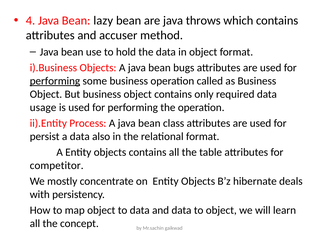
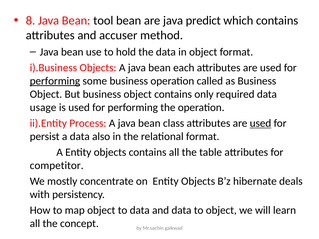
4: 4 -> 8 (30, 21)
lazy: lazy -> tool (103, 21)
throws: throws -> predict (203, 21)
bugs: bugs -> each (184, 68)
used underline: none -> present (261, 123)
